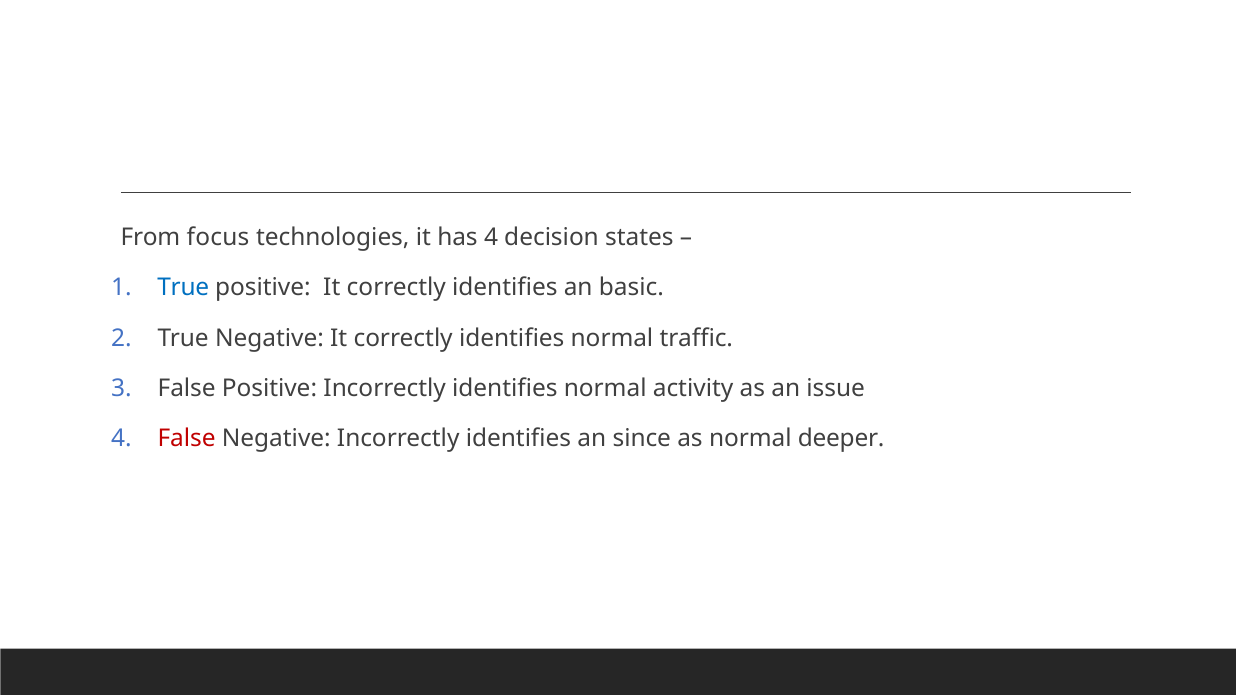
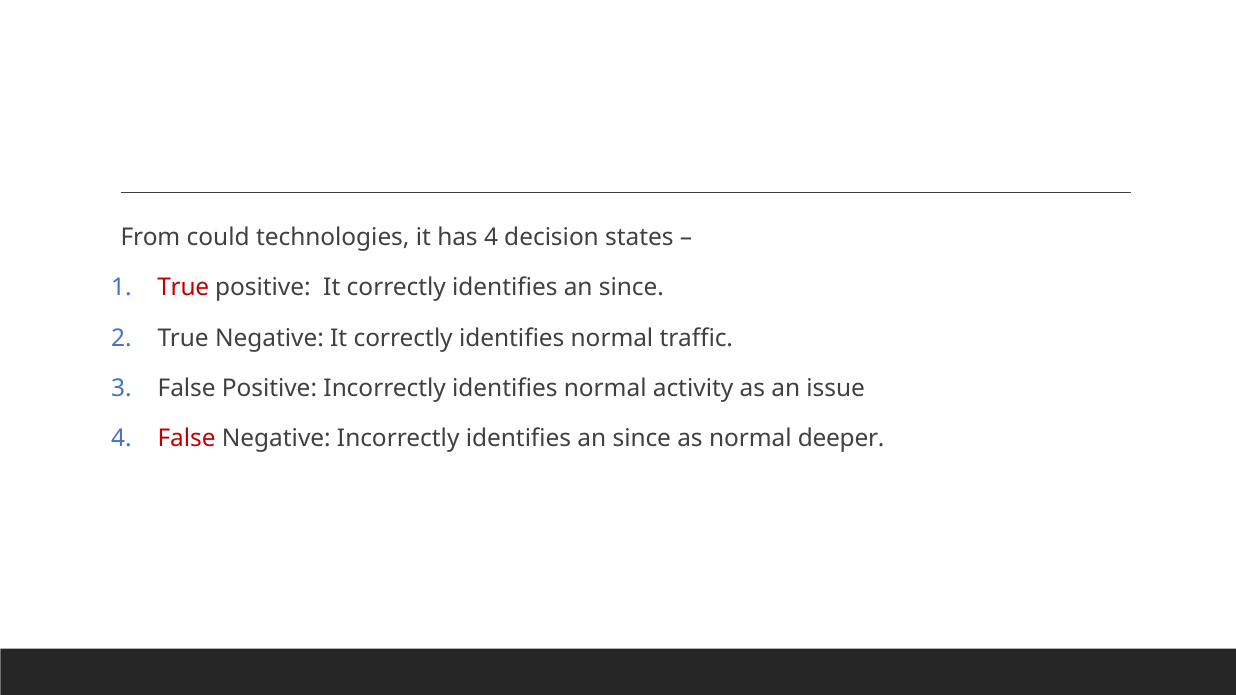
focus: focus -> could (218, 238)
True colour: blue -> red (183, 288)
correctly identifies an basic: basic -> since (631, 288)
